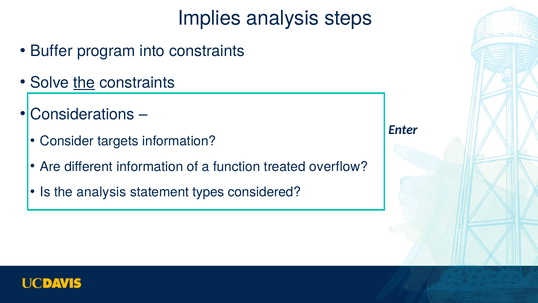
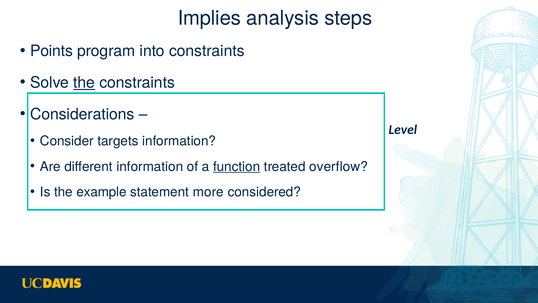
Buffer: Buffer -> Points (51, 51)
Enter: Enter -> Level (403, 129)
function underline: none -> present (237, 166)
the analysis: analysis -> example (102, 192)
types: types -> more (208, 192)
